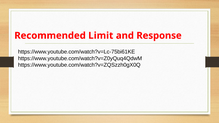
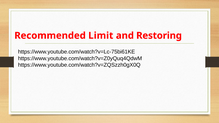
Response: Response -> Restoring (159, 36)
